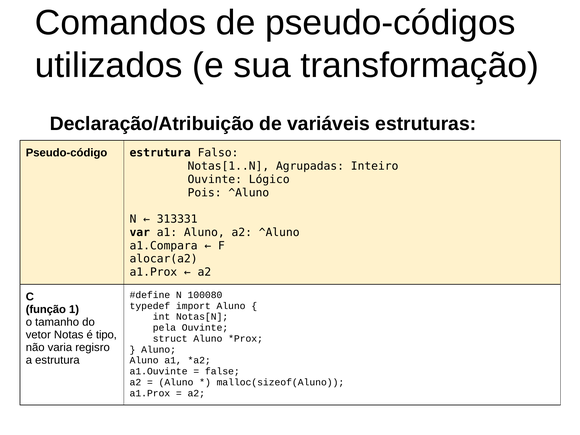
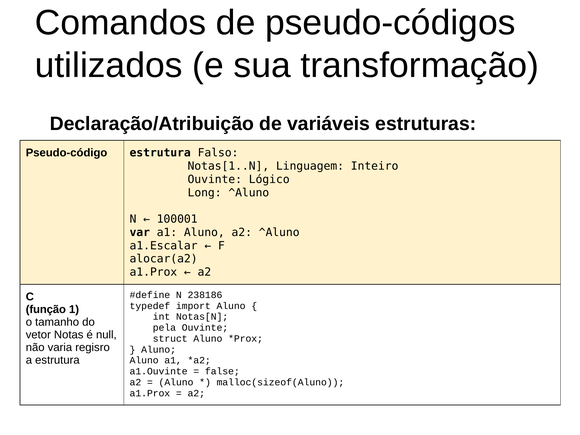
Agrupadas: Agrupadas -> Linguagem (310, 166)
Pois: Pois -> Long (205, 193)
313331: 313331 -> 100001 (177, 219)
a1.Compara: a1.Compara -> a1.Escalar (164, 246)
100080: 100080 -> 238186 (205, 295)
tipo: tipo -> null (106, 335)
